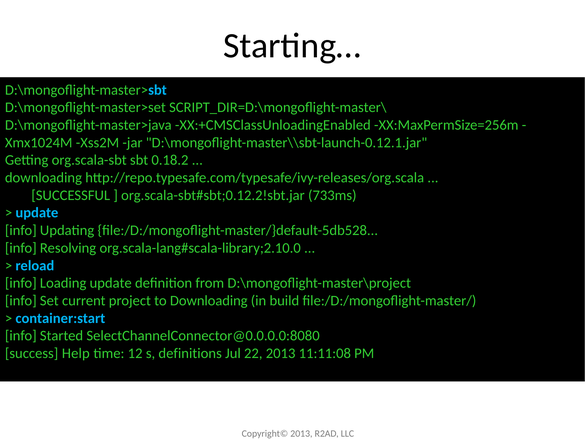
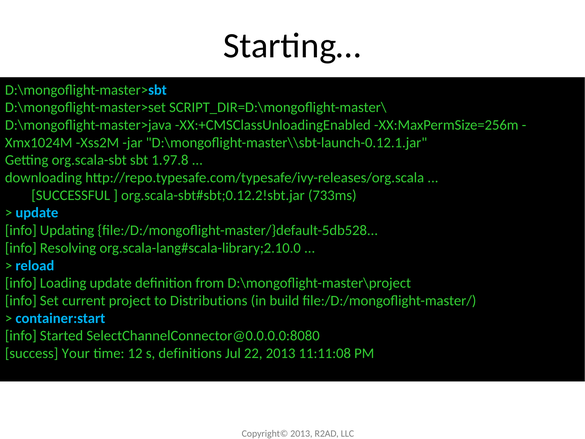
0.18.2: 0.18.2 -> 1.97.8 (170, 160)
to Downloading: Downloading -> Distributions (209, 300)
Help: Help -> Your (76, 353)
